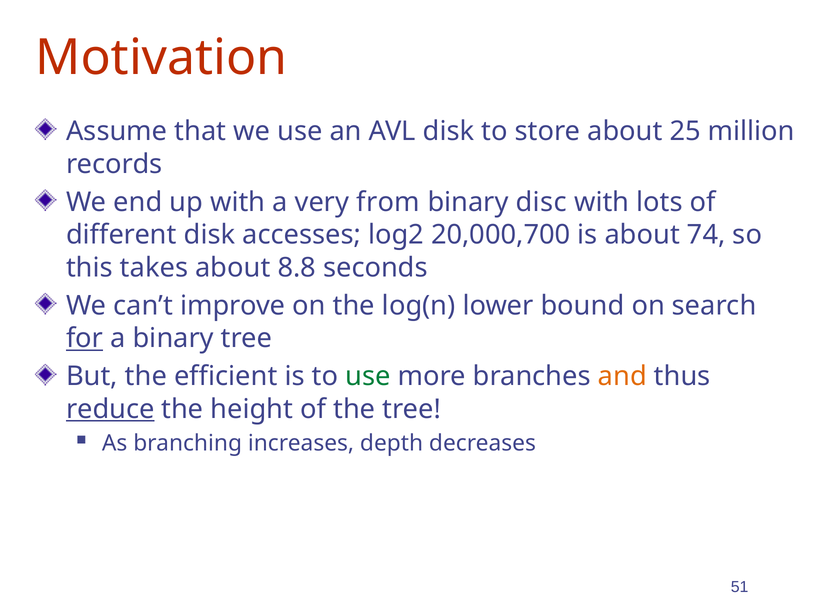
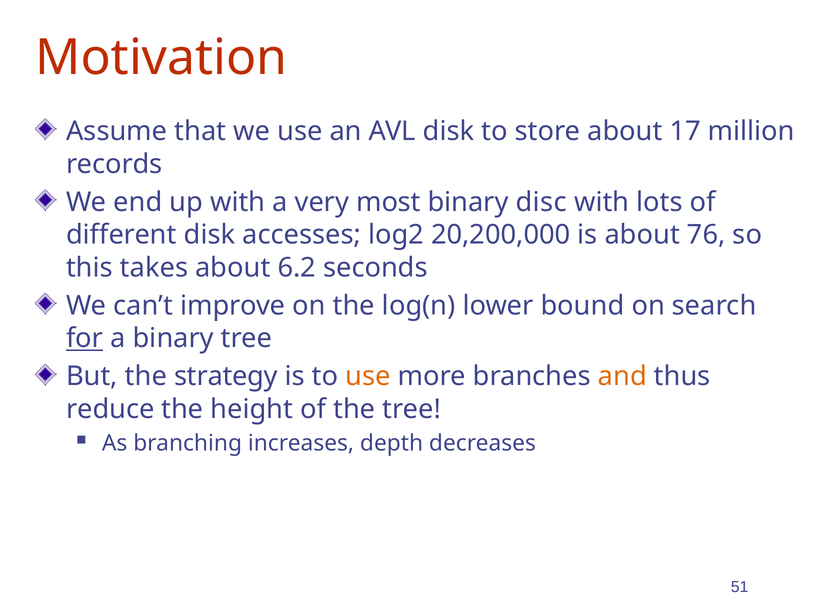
25: 25 -> 17 (685, 131)
from: from -> most (388, 202)
20,000,700: 20,000,700 -> 20,200,000 (501, 235)
74: 74 -> 76 (706, 235)
8.8: 8.8 -> 6.2 (297, 268)
efficient: efficient -> strategy (226, 377)
use colour: green -> orange (368, 377)
reduce underline: present -> none (110, 410)
